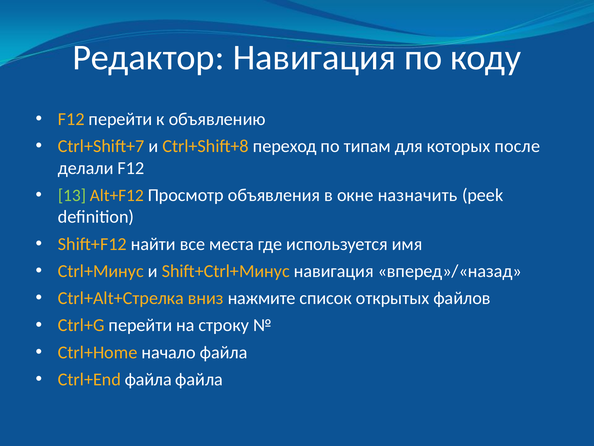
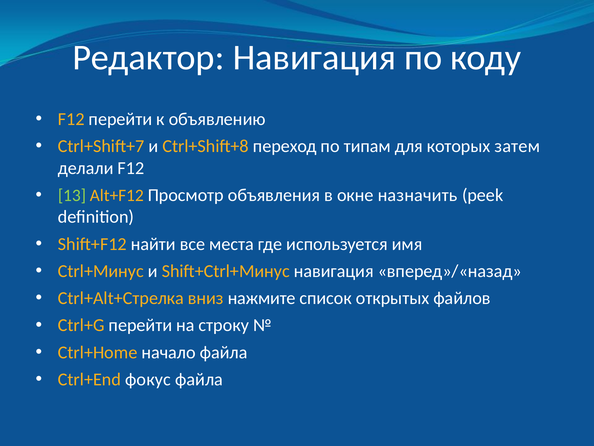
после: после -> затем (517, 146)
Ctrl+End файла: файла -> фокус (148, 379)
